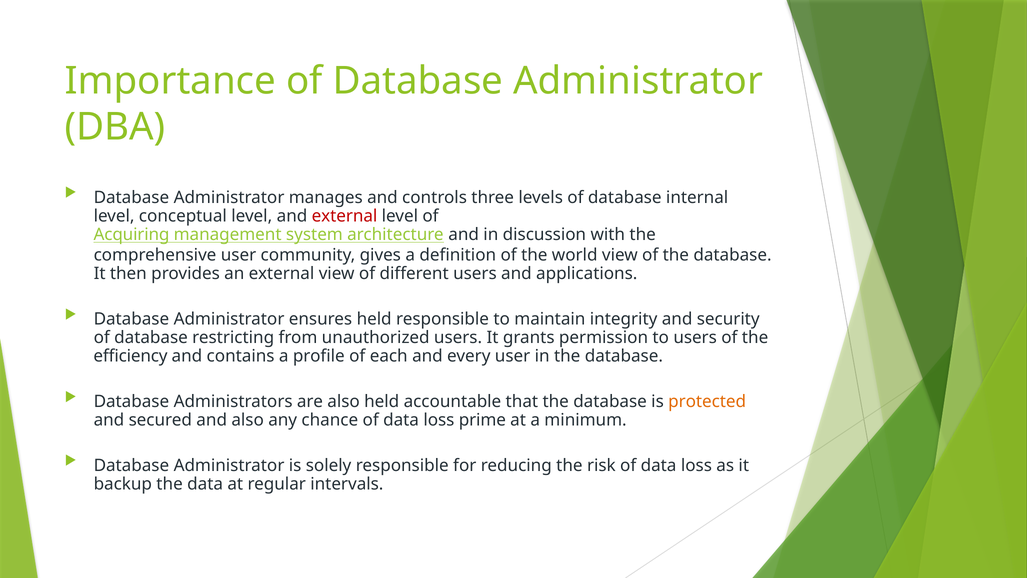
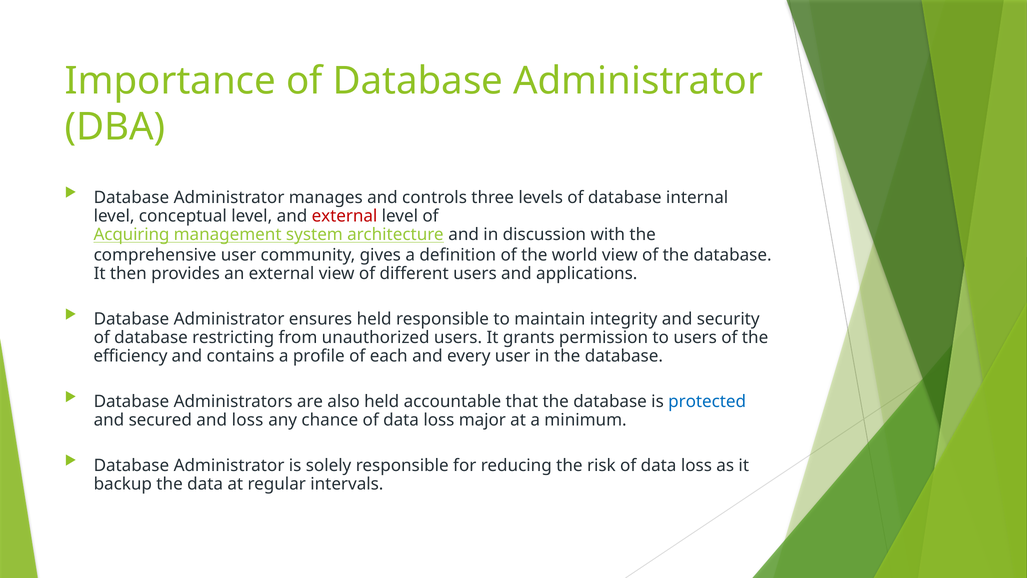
protected colour: orange -> blue (707, 401)
and also: also -> loss (248, 420)
prime: prime -> major (482, 420)
